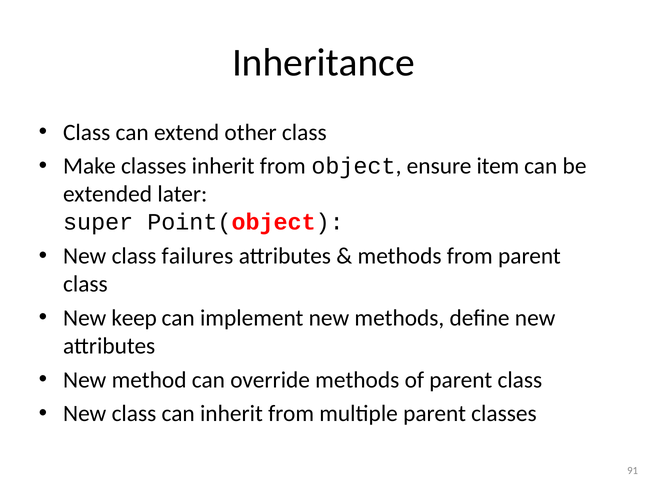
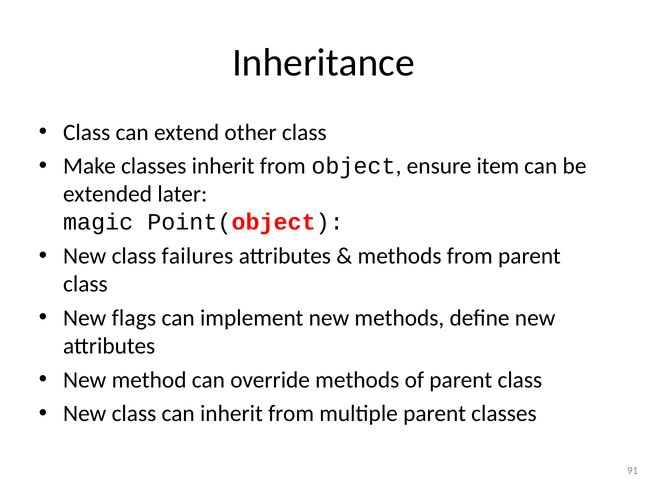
super: super -> magic (98, 222)
keep: keep -> flags (134, 317)
